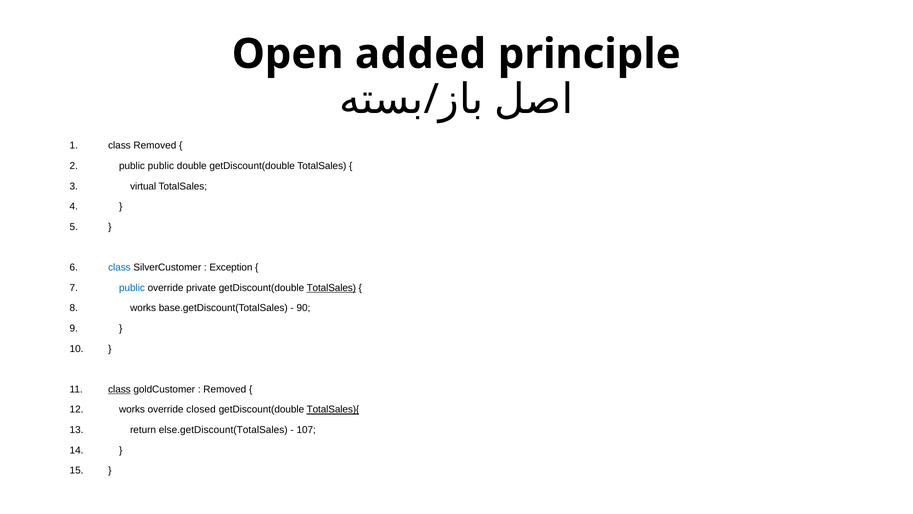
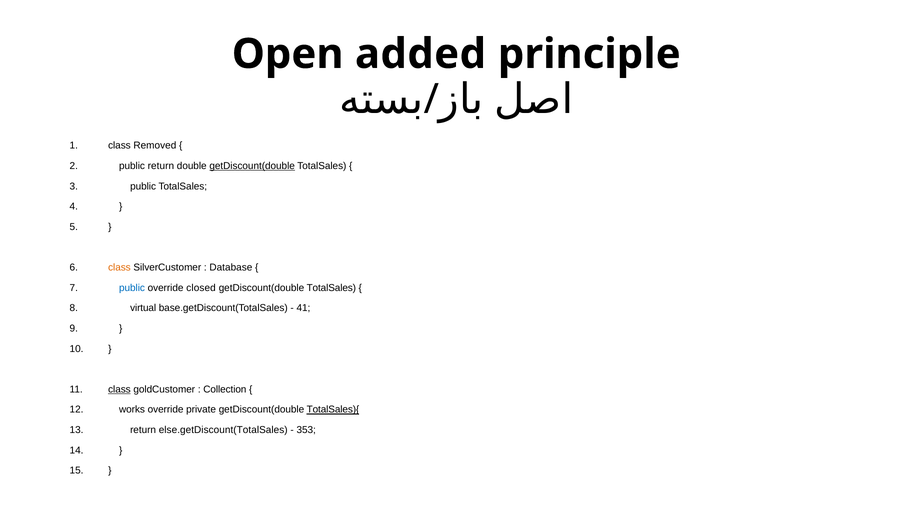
public public: public -> return (161, 166)
getDiscount(double underline: none -> present (252, 166)
virtual: virtual -> public (143, 186)
class colour: blue -> orange (119, 267)
Exception: Exception -> Database (231, 267)
private: private -> closed (201, 288)
TotalSales underline: present -> none (331, 288)
works: works -> virtual (143, 308)
90: 90 -> 41 (303, 308)
Removed: Removed -> Collection (225, 389)
closed: closed -> private (201, 409)
107: 107 -> 353 (306, 430)
